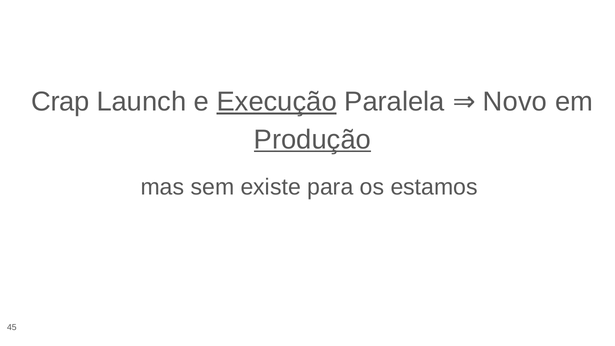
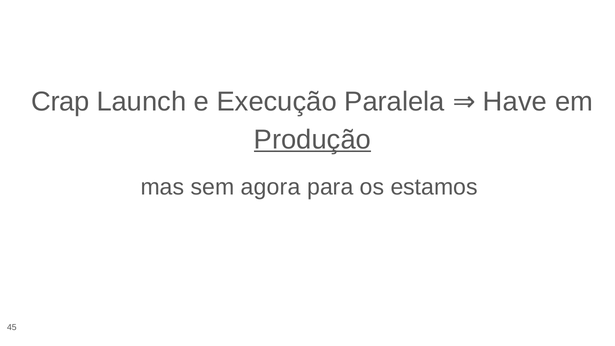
Execução underline: present -> none (277, 102)
Novo: Novo -> Have (515, 102)
existe: existe -> agora (271, 187)
